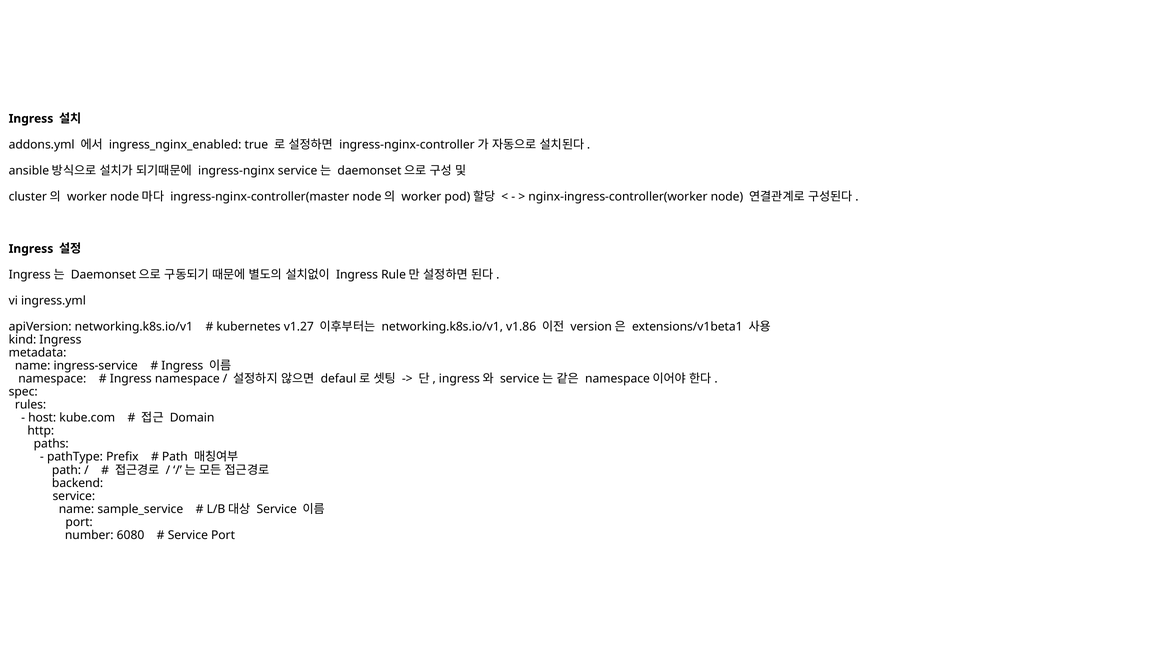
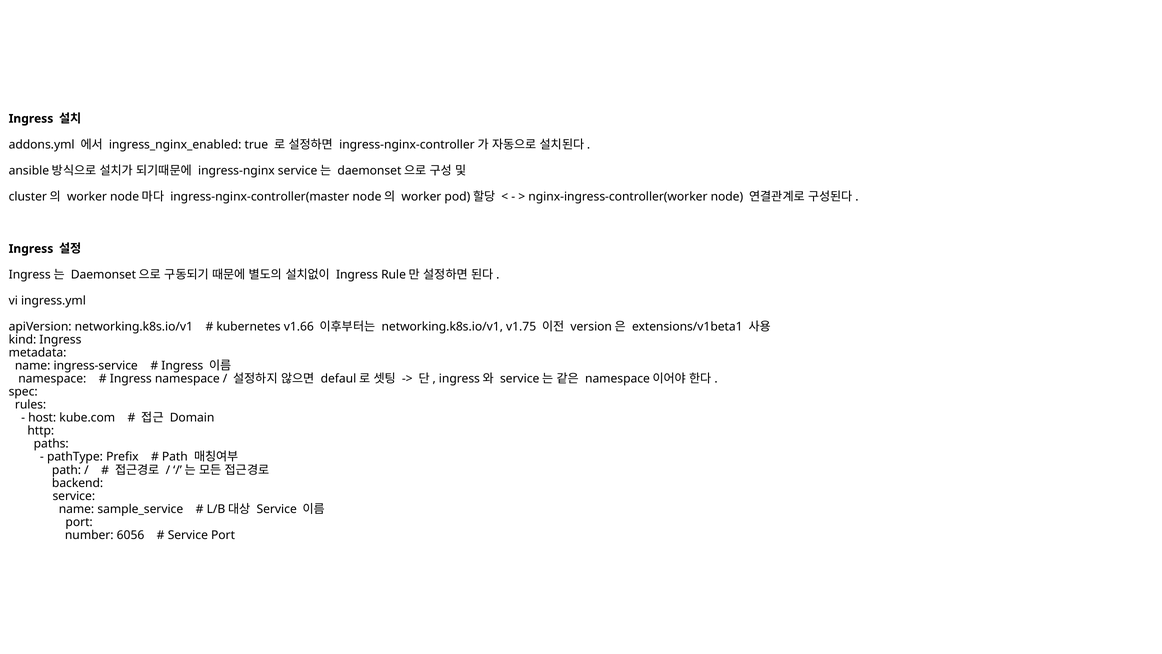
v1.27: v1.27 -> v1.66 (299, 327)
v1.86: v1.86 -> v1.75 (521, 327)
6080: 6080 -> 6056 (131, 535)
